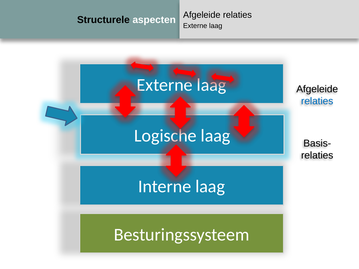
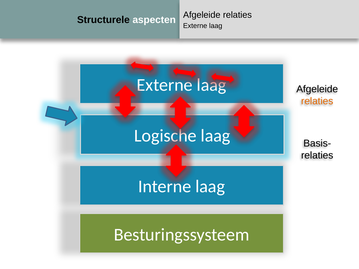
relaties colour: blue -> orange (317, 101)
